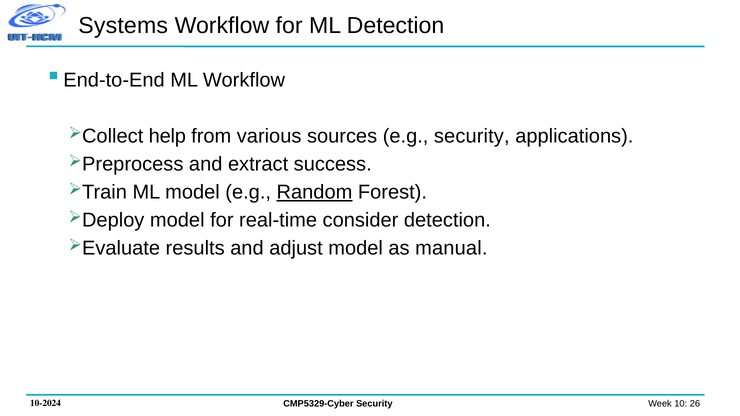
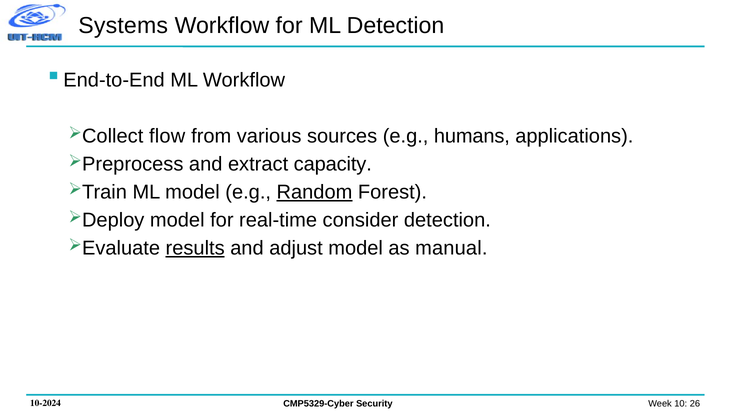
help: help -> flow (167, 136)
e.g security: security -> humans (472, 136)
success: success -> capacity (333, 164)
results underline: none -> present (195, 248)
